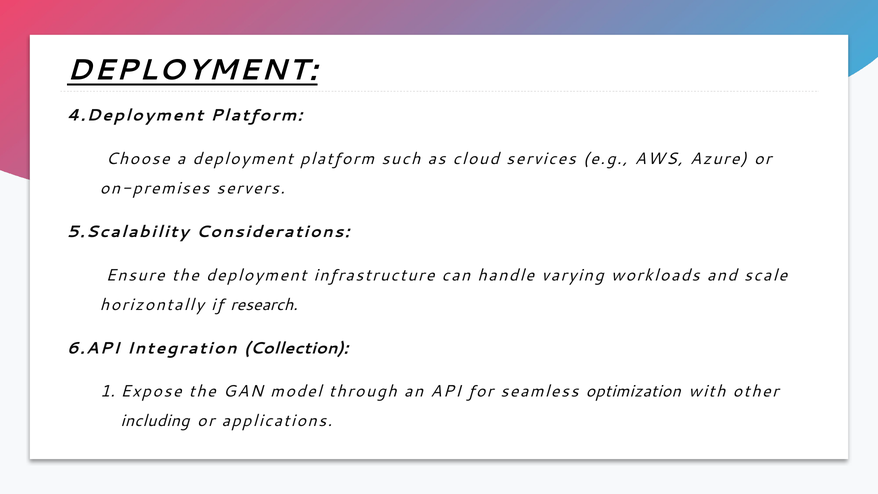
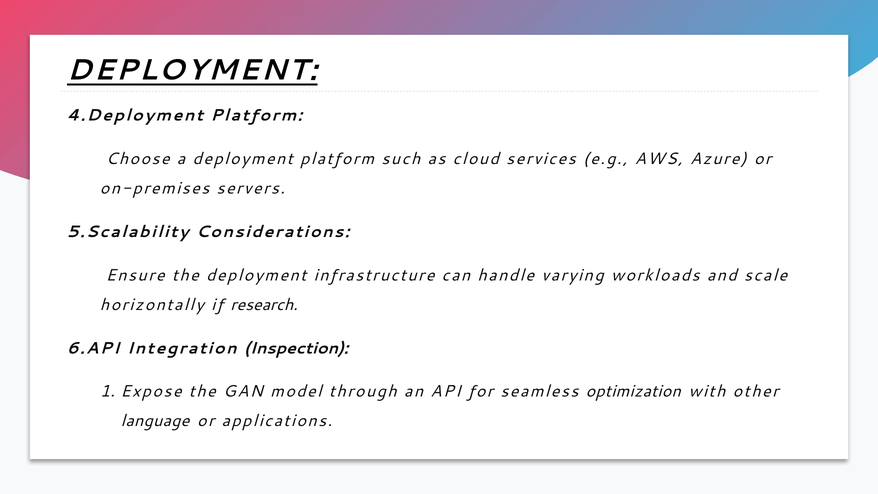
Collection: Collection -> Inspection (296, 348)
including: including -> language (155, 421)
